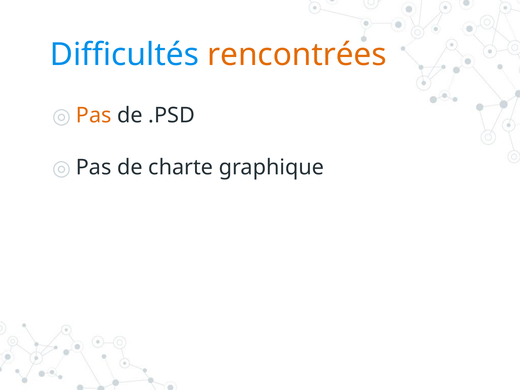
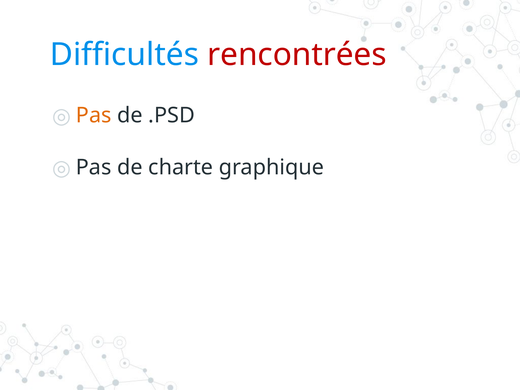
rencontrées colour: orange -> red (297, 55)
